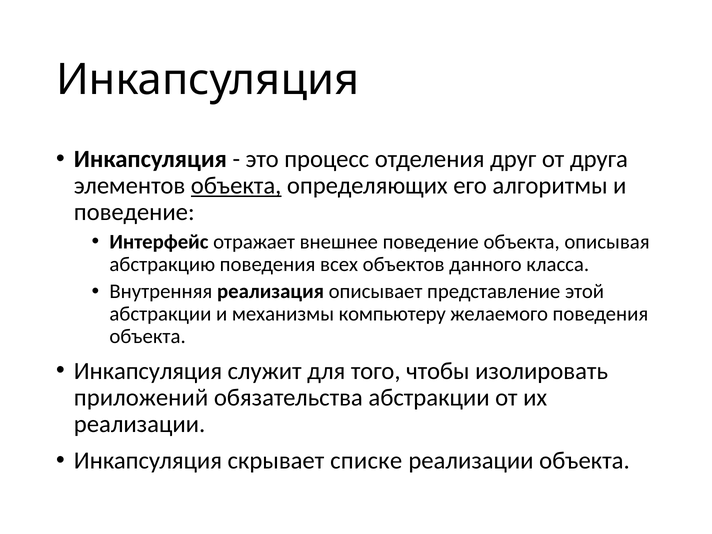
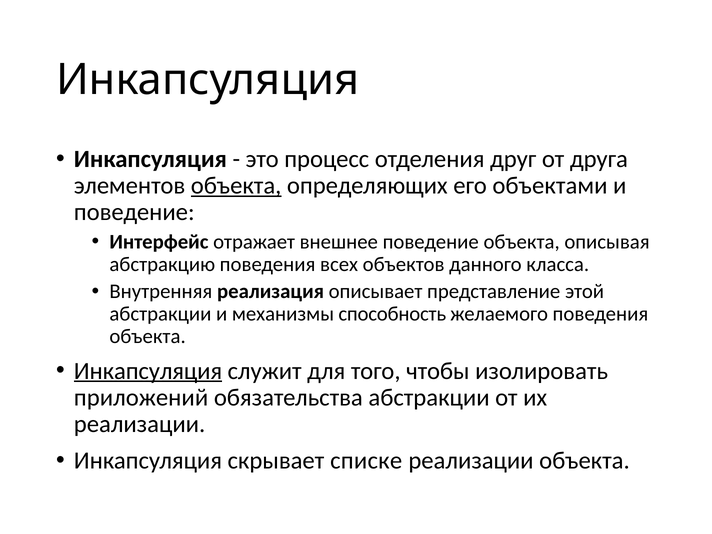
алгоритмы: алгоритмы -> объектами (550, 186)
компьютеру: компьютеру -> способность (392, 314)
Инкапсуляция underline: none -> present (148, 371)
